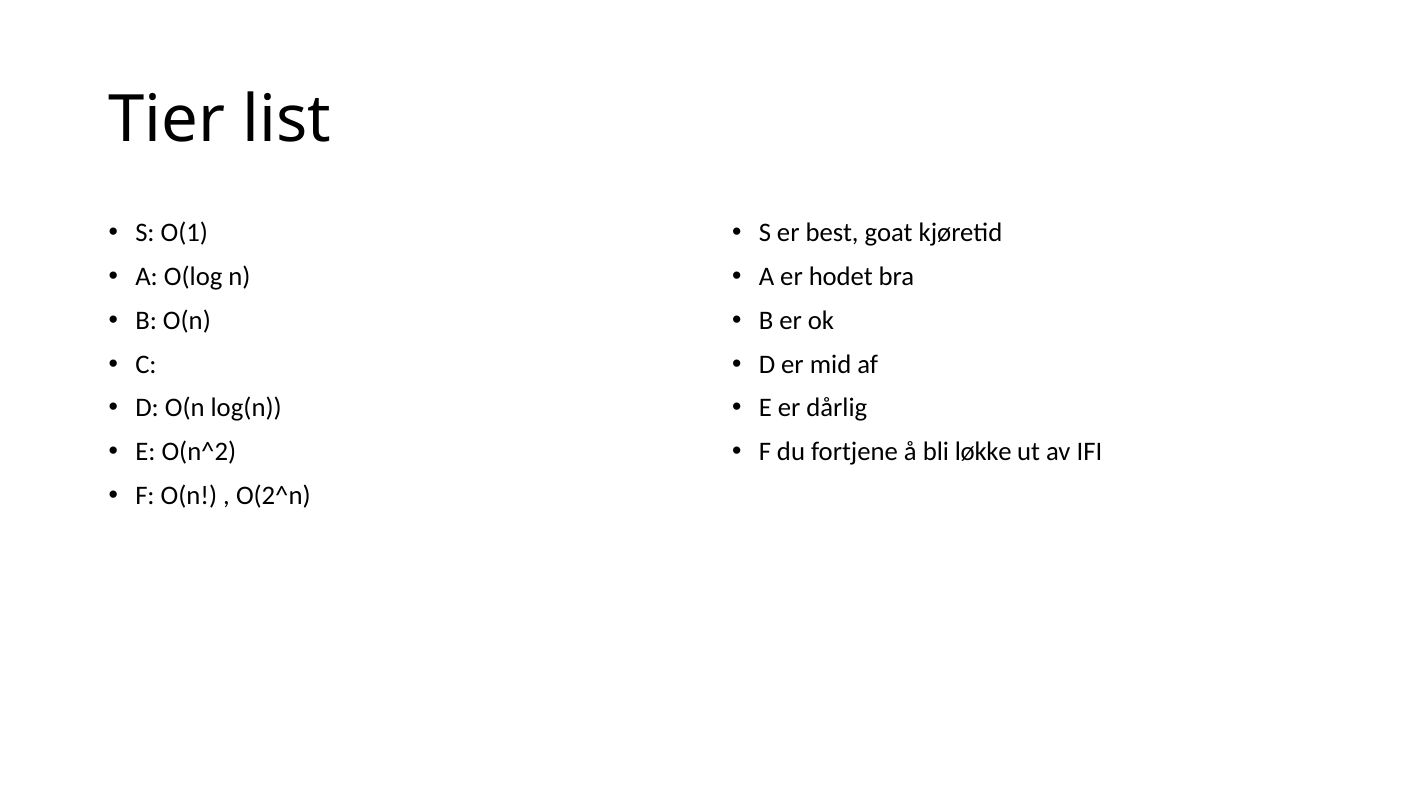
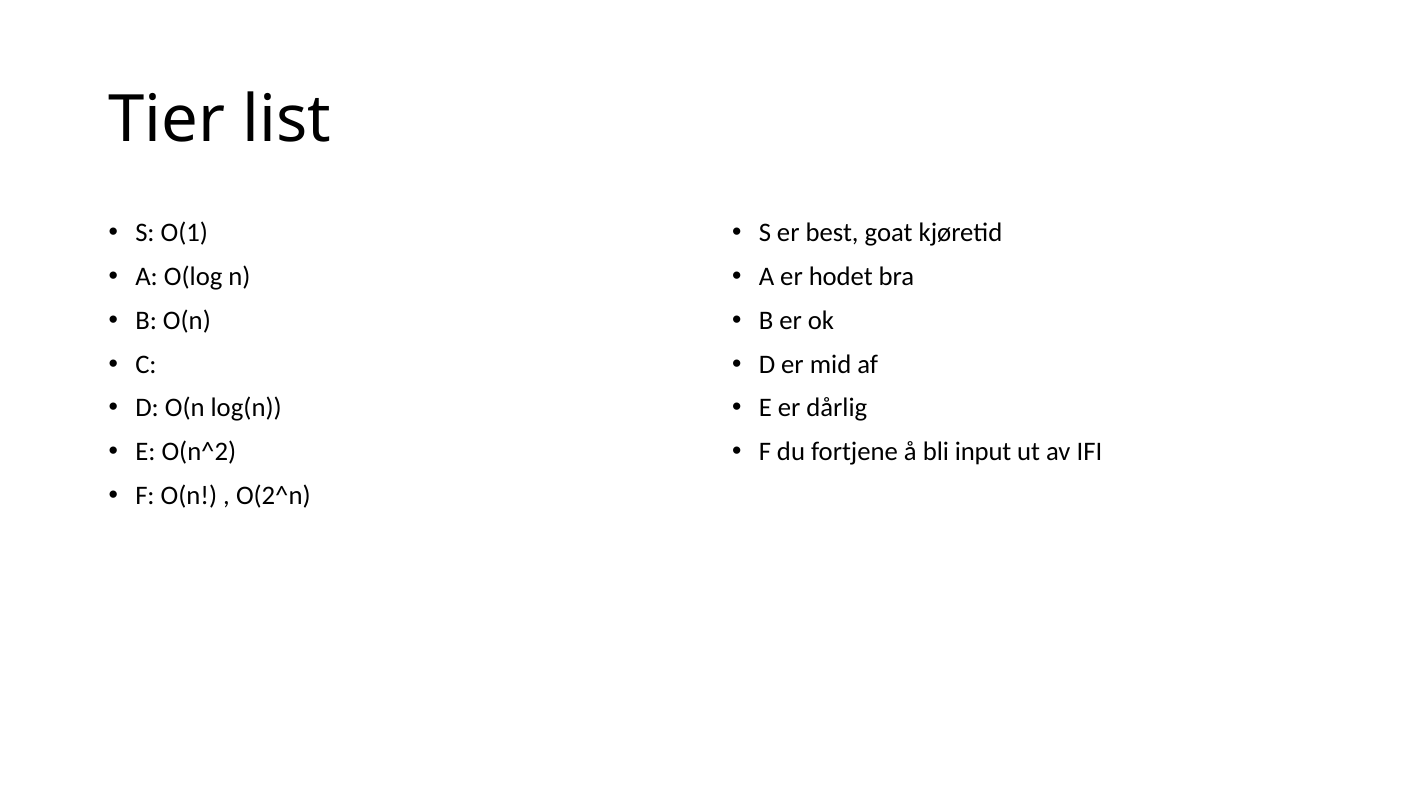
løkke: løkke -> input (983, 452)
